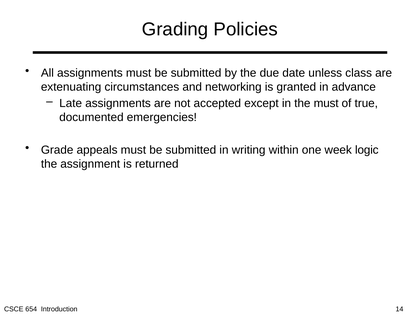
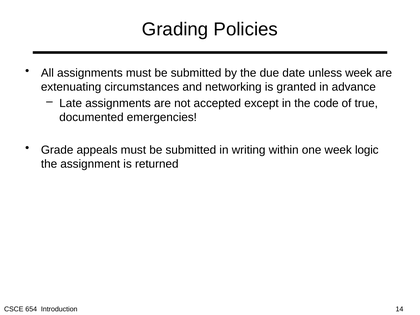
unless class: class -> week (359, 73)
the must: must -> code (326, 103)
